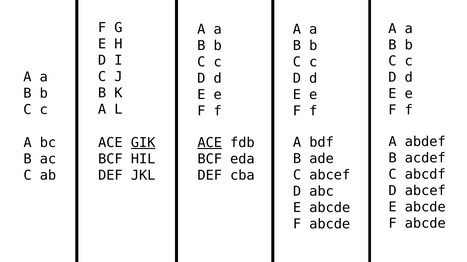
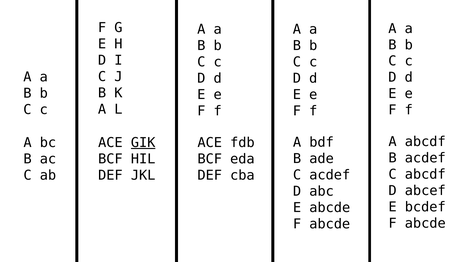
A abdef: abdef -> abcdf (425, 142)
ACE underline: present -> none (210, 143)
C abcef: abcef -> acdef (330, 176)
abcde: abcde -> bcdef (425, 208)
